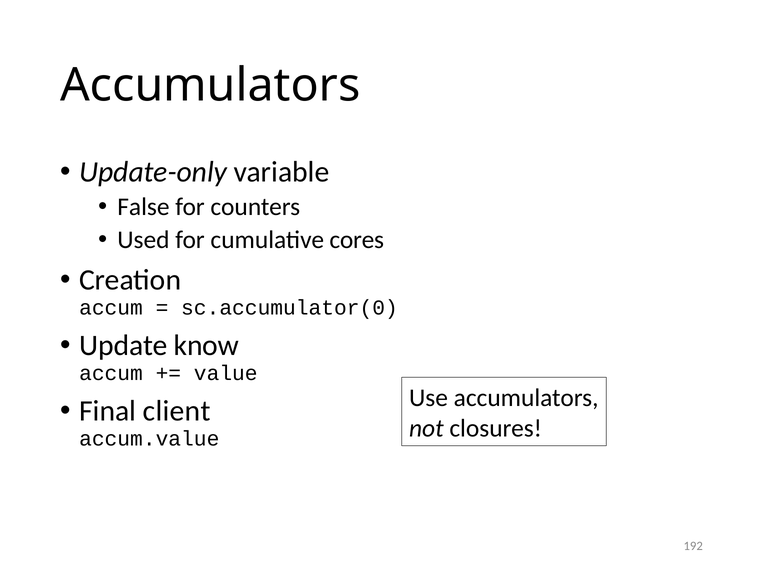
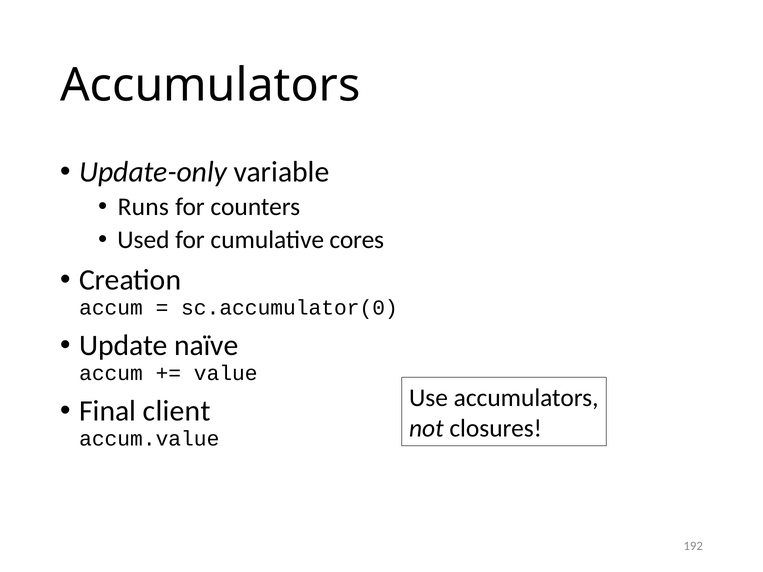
False: False -> Runs (143, 207)
know: know -> naïve (206, 346)
